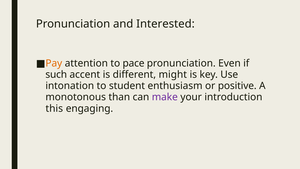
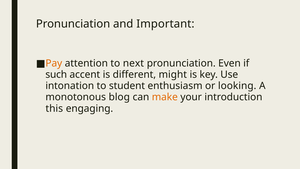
Interested: Interested -> Important (165, 24)
pace: pace -> next (133, 63)
positive: positive -> looking (237, 86)
than: than -> blog (119, 97)
make colour: purple -> orange (165, 97)
